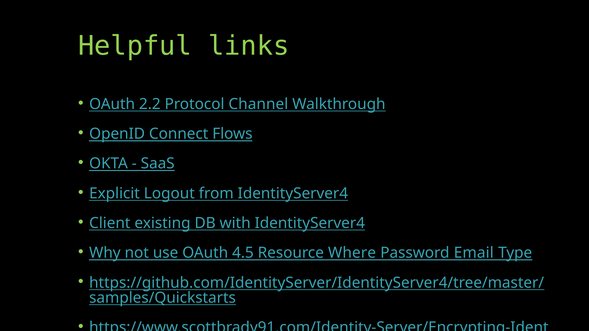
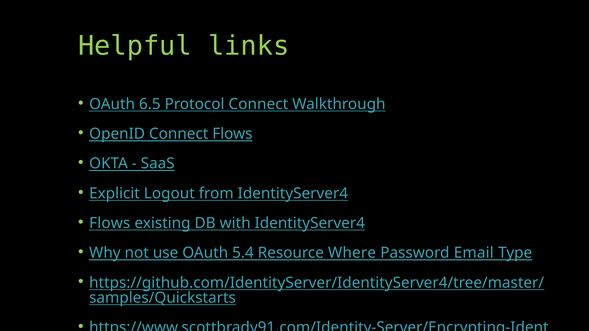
2.2: 2.2 -> 6.5 (150, 104)
Protocol Channel: Channel -> Connect (258, 104)
Client: Client -> Flows (110, 223)
4.5: 4.5 -> 5.4 (243, 253)
